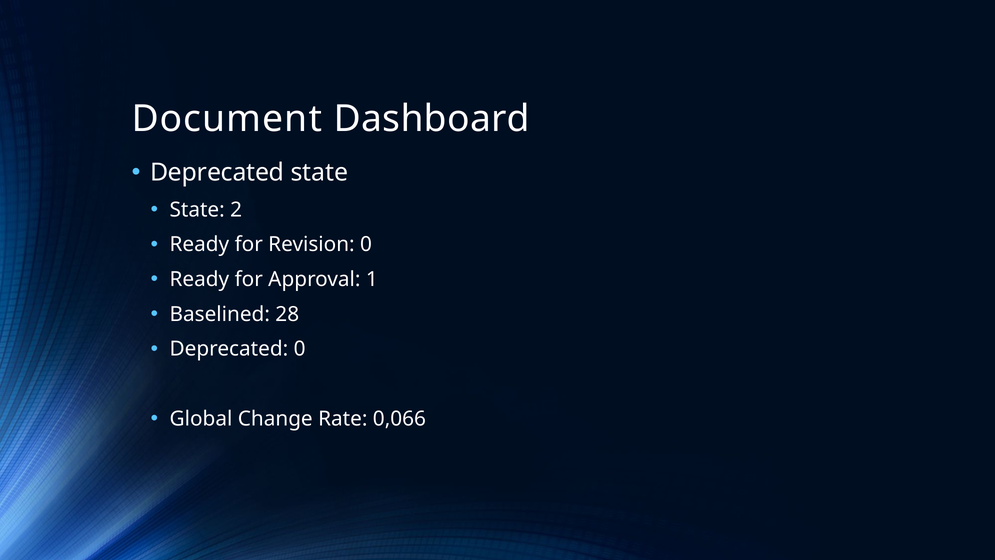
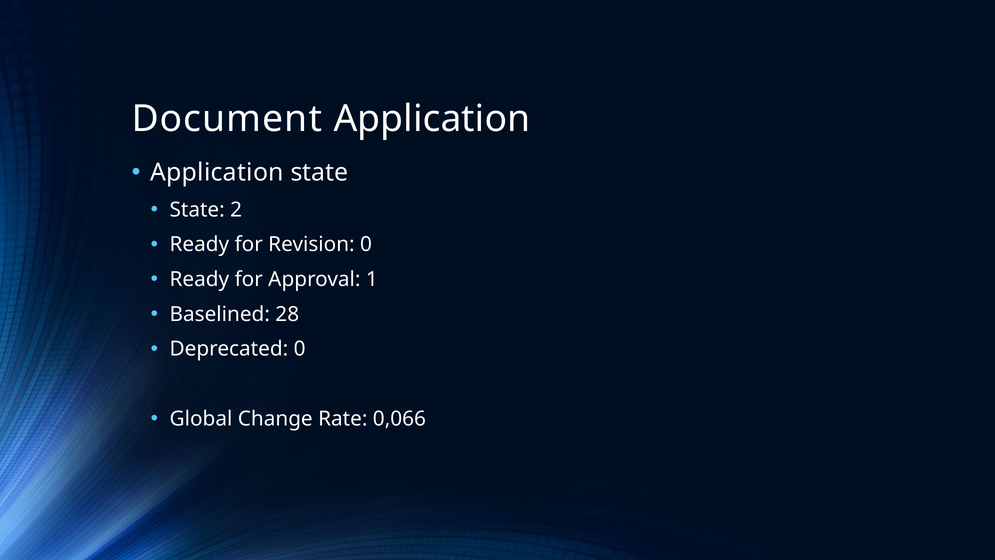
Document Dashboard: Dashboard -> Application (432, 119)
Deprecated: Deprecated -> Application (217, 173)
